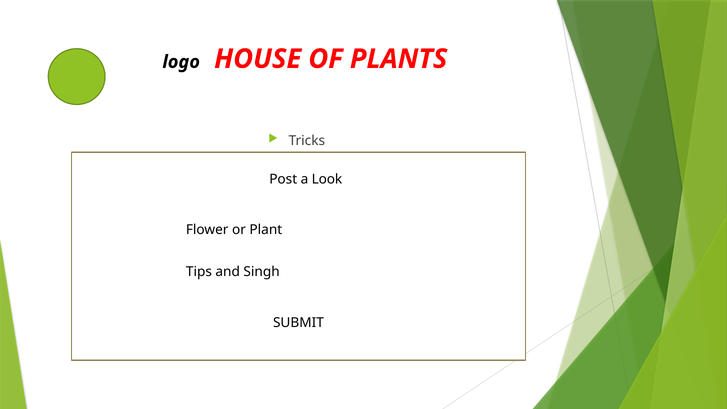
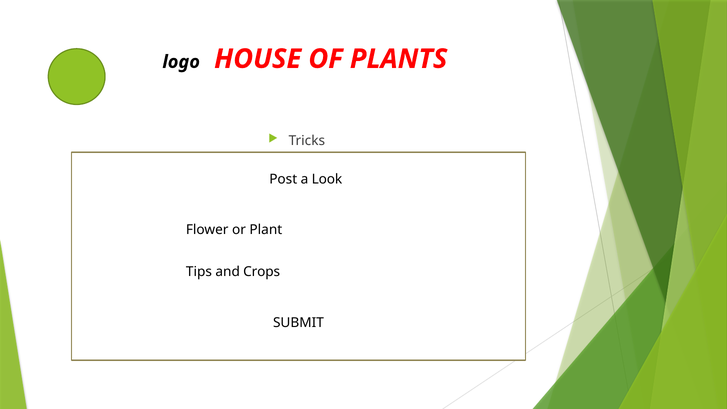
Singh: Singh -> Crops (262, 272)
